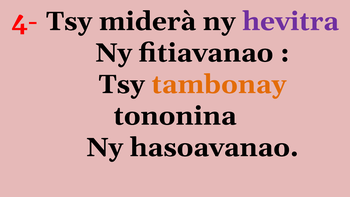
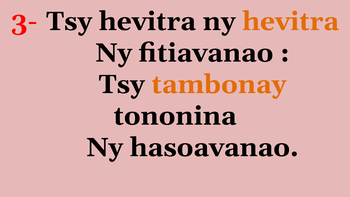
4-: 4- -> 3- (24, 21)
Tsy miderà: miderà -> hevitra (147, 21)
hevitra colour: purple -> orange (291, 21)
